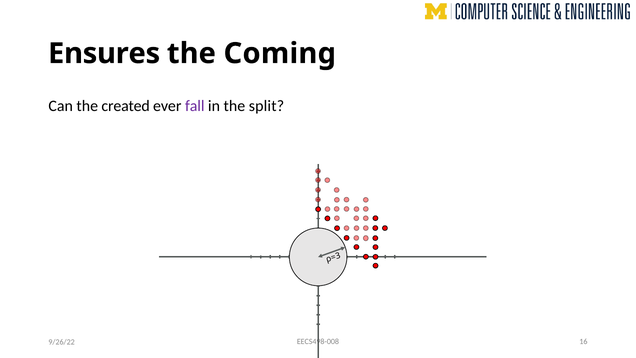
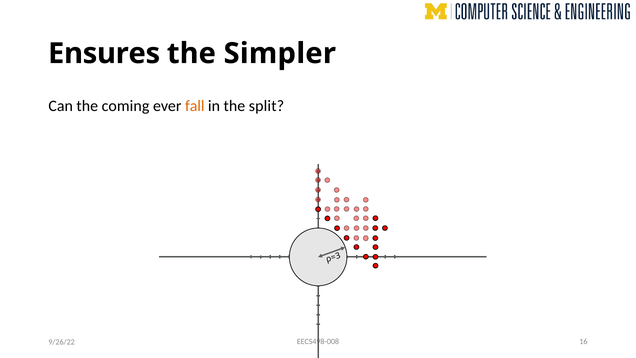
Coming: Coming -> Simpler (280, 53)
created: created -> coming (126, 106)
fall colour: purple -> orange (195, 106)
